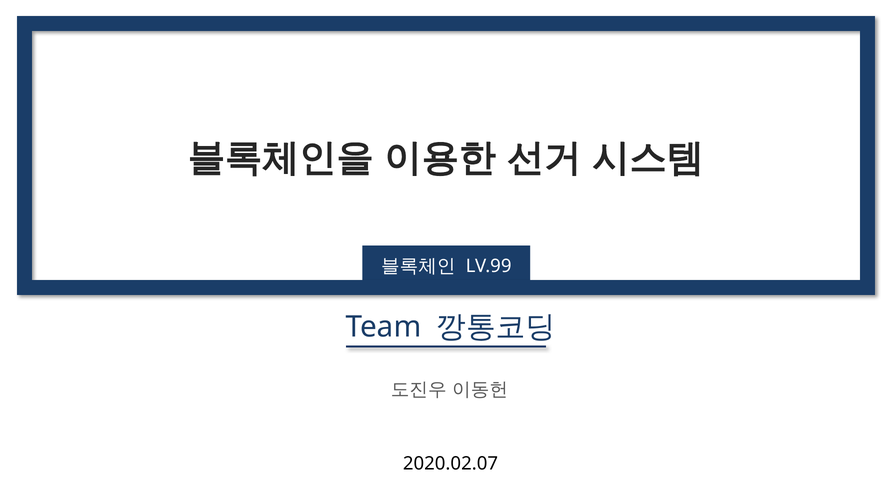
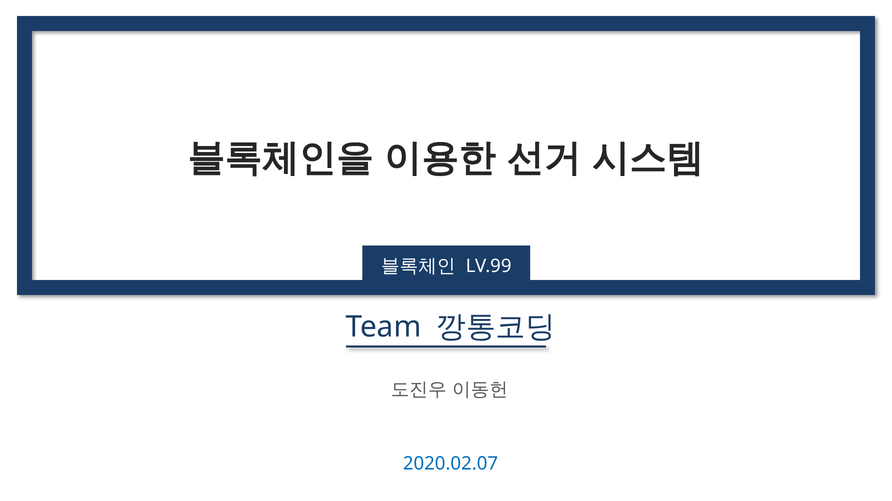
2020.02.07 colour: black -> blue (450, 465)
